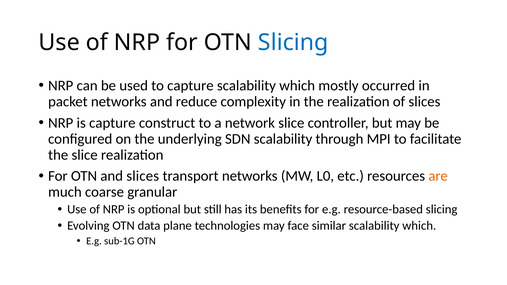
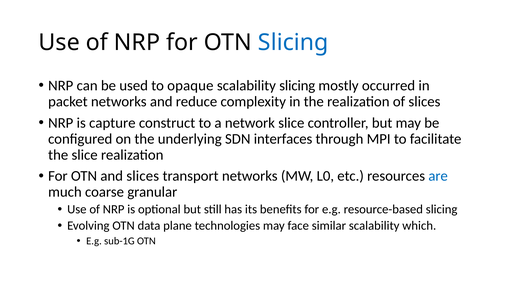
to capture: capture -> opaque (190, 86)
which: which -> slicing (297, 86)
SDN scalability: scalability -> interfaces (283, 139)
are colour: orange -> blue (438, 176)
